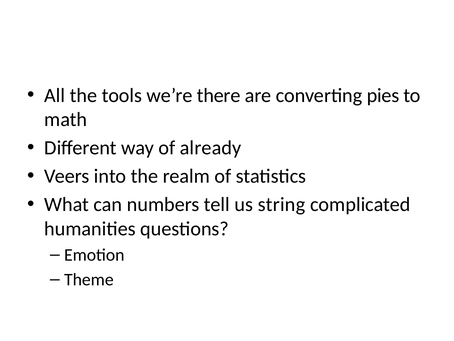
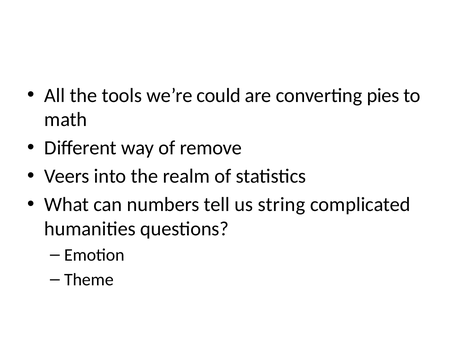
there: there -> could (219, 95)
already: already -> remove (211, 148)
